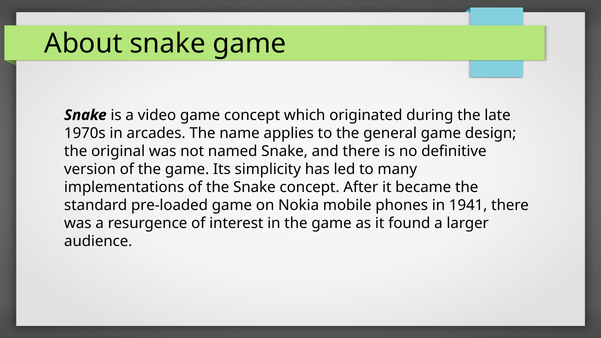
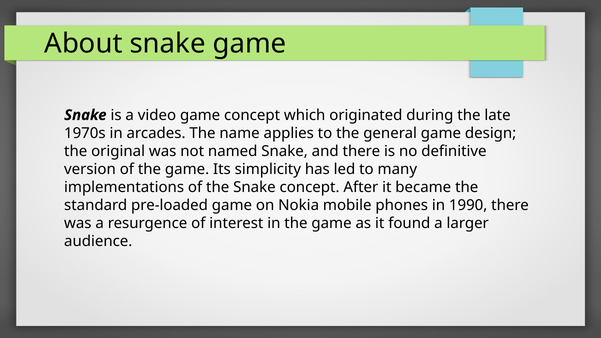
1941: 1941 -> 1990 (468, 205)
